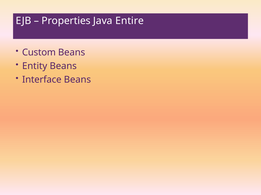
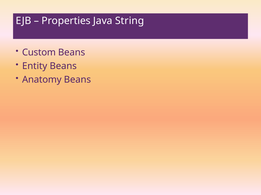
Entire: Entire -> String (130, 21)
Interface: Interface -> Anatomy (42, 80)
